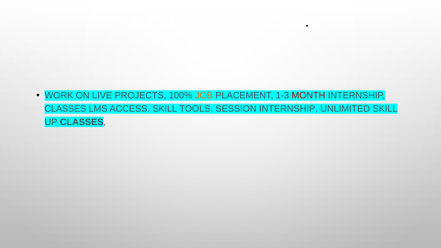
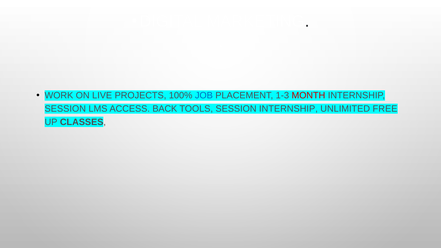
JOB colour: orange -> blue (204, 96)
CLASSES: CLASSES -> SESSION (65, 109)
ACCESS SKILL: SKILL -> BACK (165, 109)
UNLIMITED SKILL: SKILL -> FREE (385, 109)
